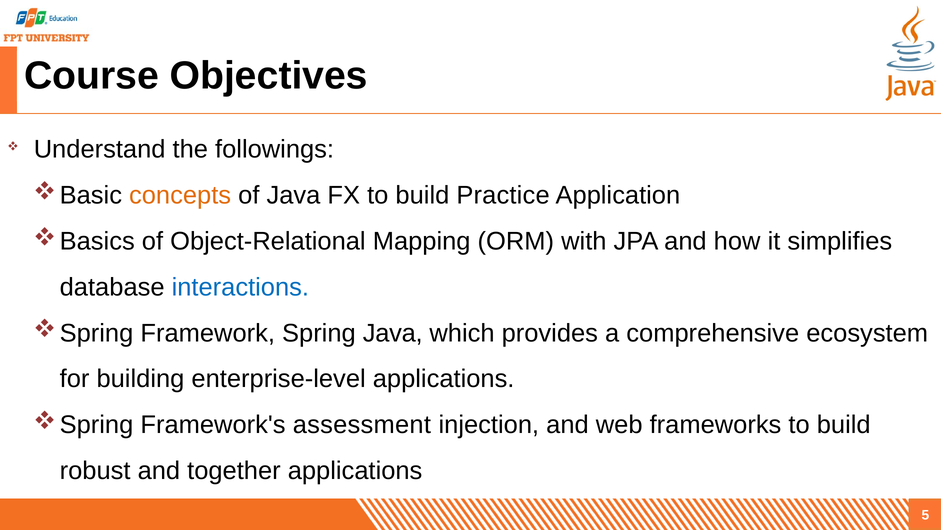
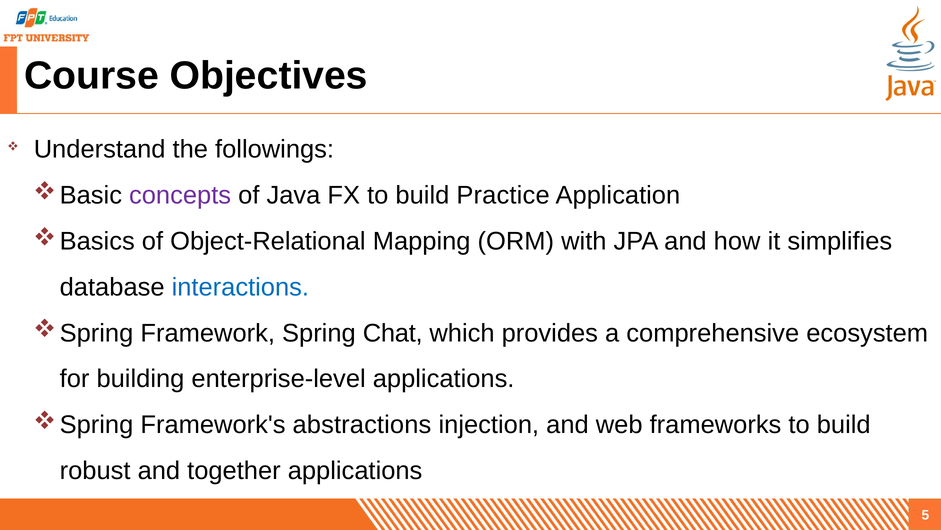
concepts colour: orange -> purple (180, 195)
Spring Java: Java -> Chat (393, 333)
assessment: assessment -> abstractions (362, 424)
